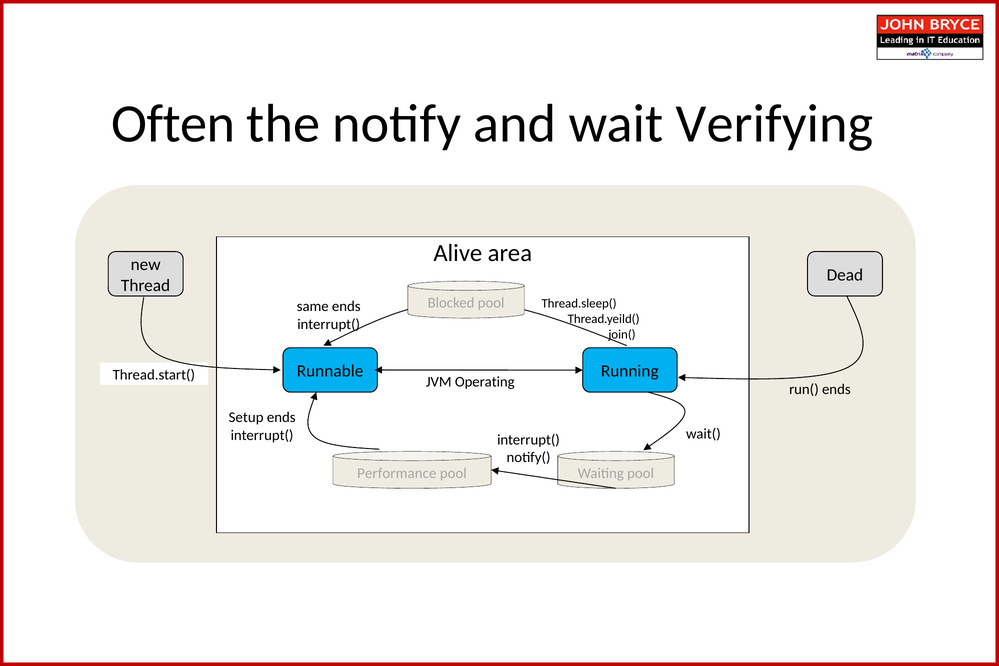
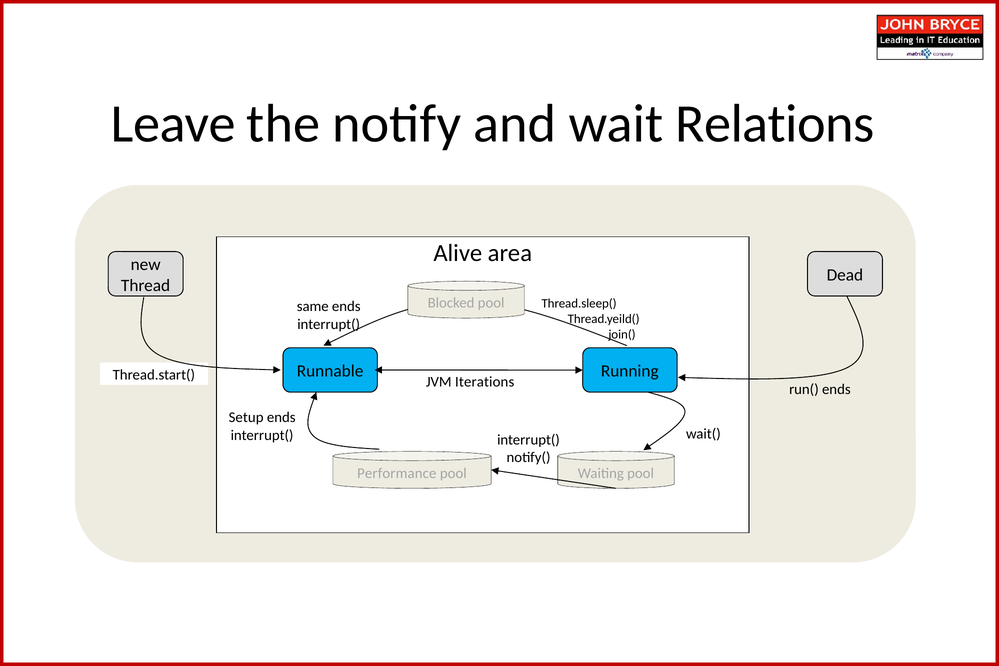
Often: Often -> Leave (173, 124)
Verifying: Verifying -> Relations (775, 124)
Operating: Operating -> Iterations (485, 382)
